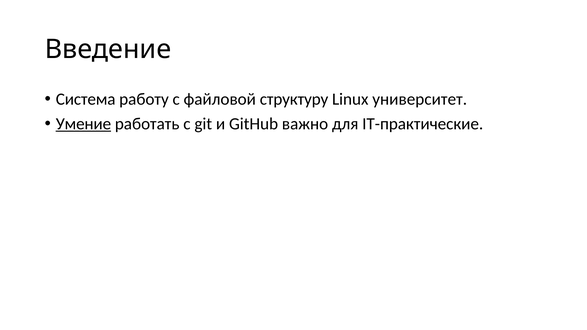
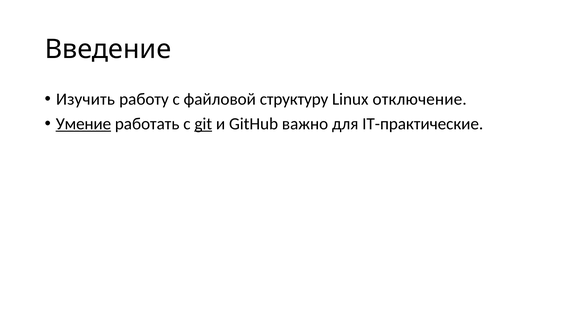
Система: Система -> Изучить (85, 99)
университет: университет -> отключение (420, 99)
git underline: none -> present (203, 124)
